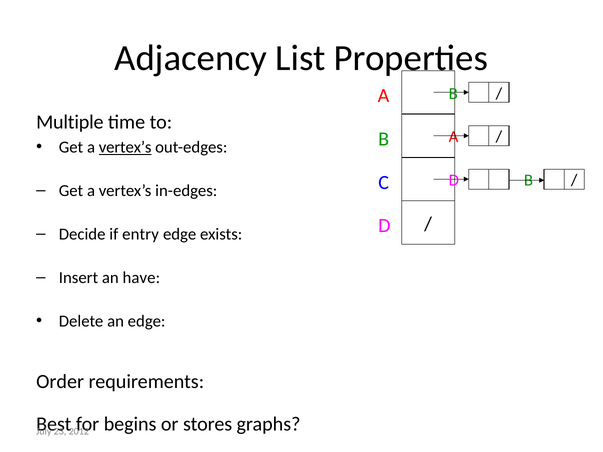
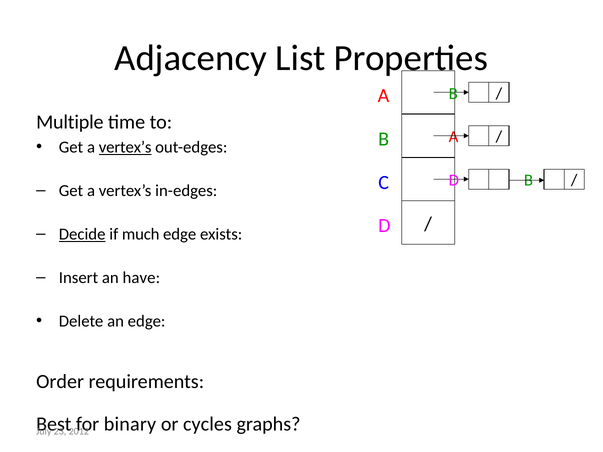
Decide underline: none -> present (82, 234)
entry: entry -> much (141, 234)
begins: begins -> binary (130, 424)
stores: stores -> cycles (207, 424)
